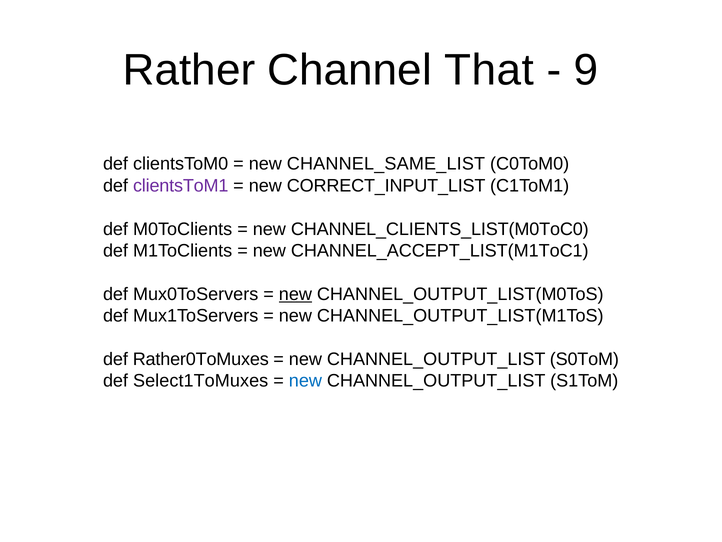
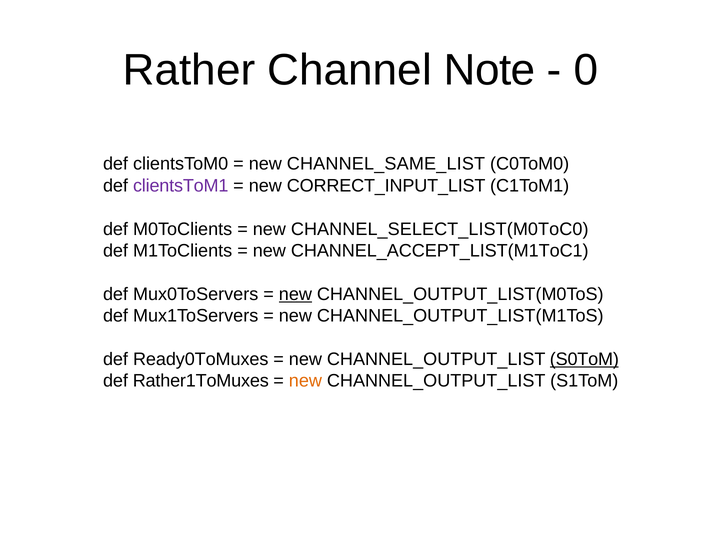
That: That -> Note (490, 70)
9: 9 -> 0 (586, 70)
CHANNEL_CLIENTS_LIST(M0ToC0: CHANNEL_CLIENTS_LIST(M0ToC0 -> CHANNEL_SELECT_LIST(M0ToC0 (440, 229)
Rather0ToMuxes: Rather0ToMuxes -> Ready0ToMuxes (201, 359)
S0ToM underline: none -> present (584, 359)
Select1ToMuxes: Select1ToMuxes -> Rather1ToMuxes (201, 380)
new colour: blue -> orange (305, 380)
